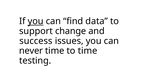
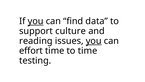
change: change -> culture (71, 31)
success: success -> reading (36, 41)
you underline: none -> present (94, 41)
never: never -> effort (31, 50)
